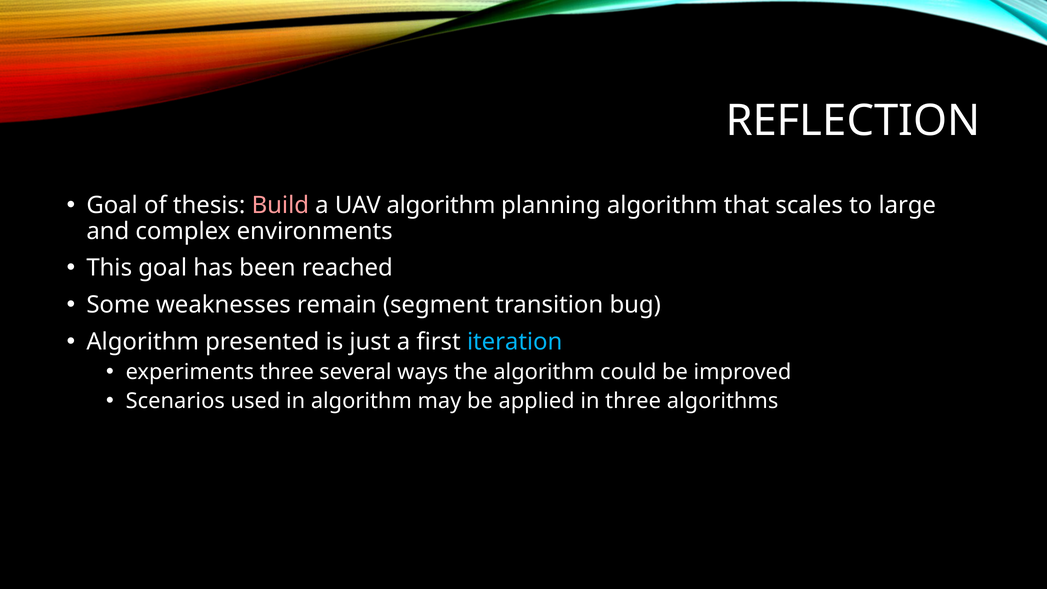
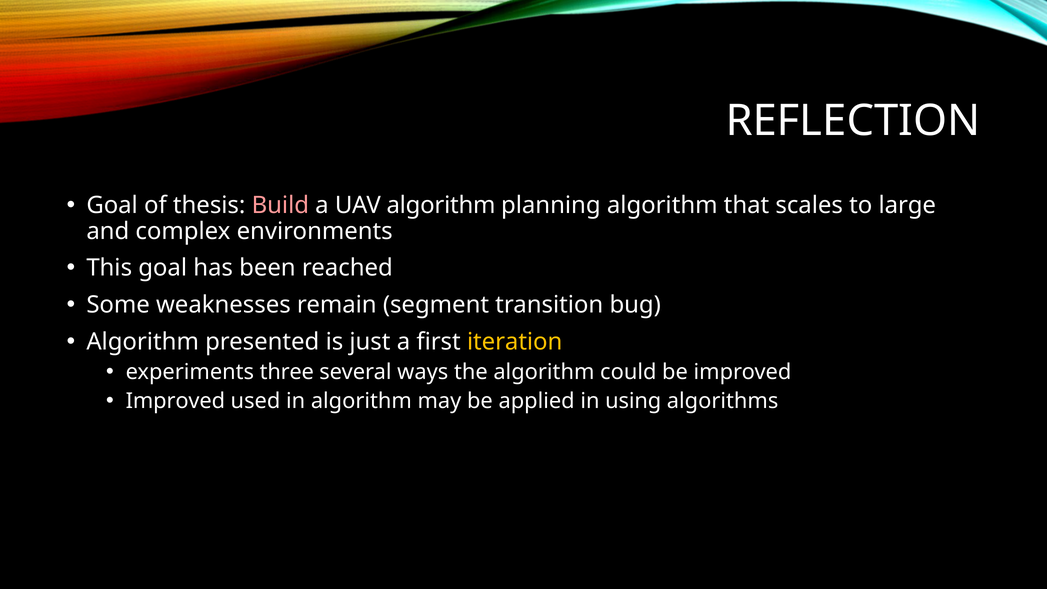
iteration colour: light blue -> yellow (515, 342)
Scenarios: Scenarios -> Improved (175, 401)
in three: three -> using (633, 401)
